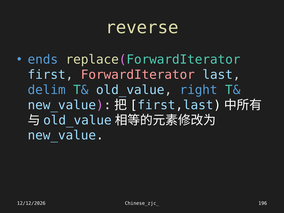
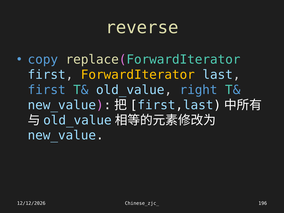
ends: ends -> copy (43, 60)
ForwardIterator colour: pink -> yellow (138, 75)
delim: delim -> first (47, 90)
